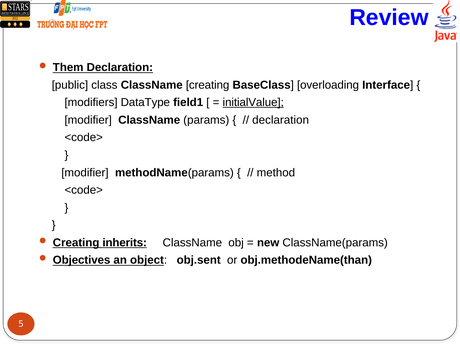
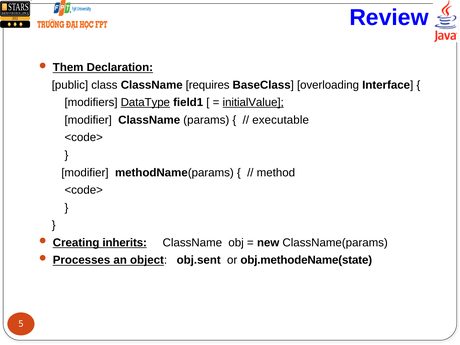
ClassName creating: creating -> requires (208, 85)
DataType underline: none -> present (145, 102)
declaration: declaration -> executable (281, 120)
Objectives: Objectives -> Processes (82, 260)
obj.methodeName(than: obj.methodeName(than -> obj.methodeName(state (306, 260)
